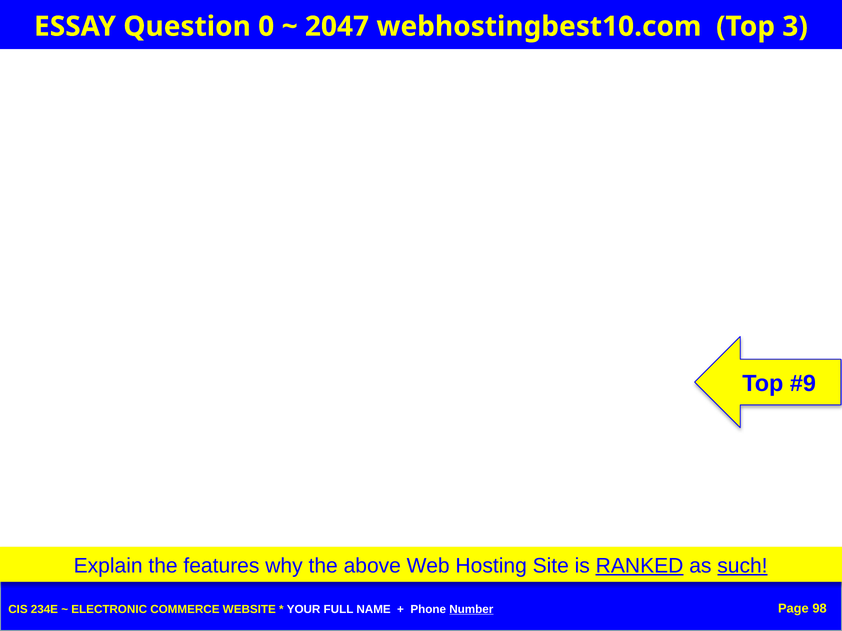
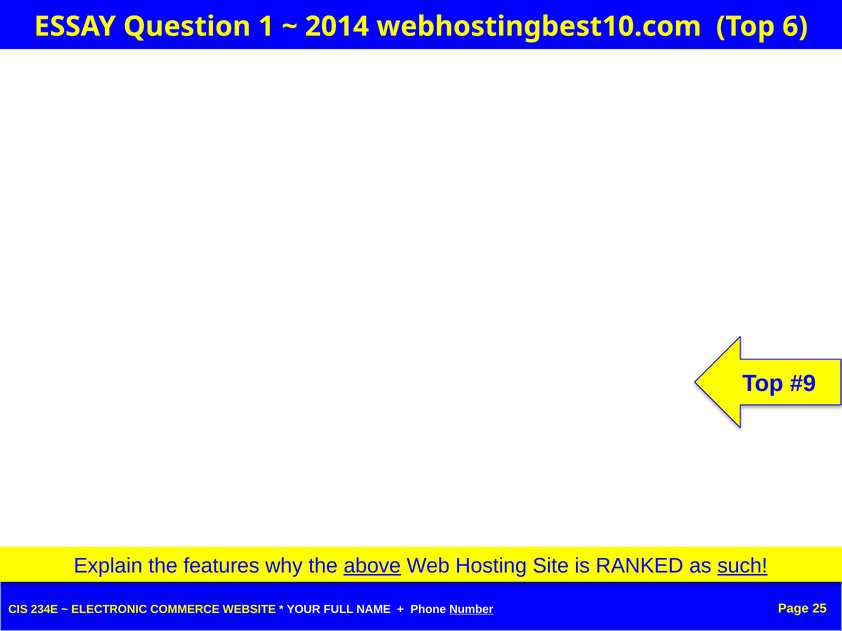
0: 0 -> 1 (266, 27)
2047: 2047 -> 2014 (337, 27)
3: 3 -> 6 (795, 27)
above underline: none -> present (372, 566)
RANKED underline: present -> none (640, 566)
98: 98 -> 25 (820, 609)
